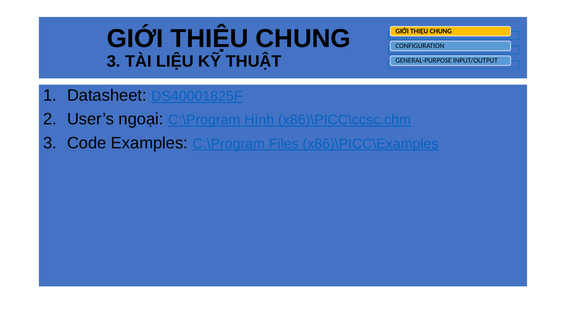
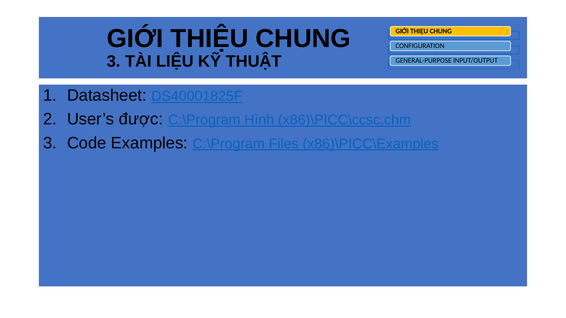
ngoại: ngoại -> được (141, 119)
